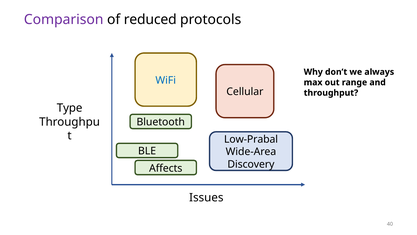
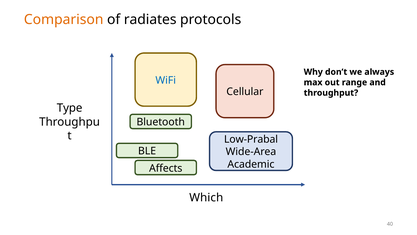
Comparison colour: purple -> orange (64, 19)
reduced: reduced -> radiates (150, 19)
Discovery: Discovery -> Academic (251, 164)
Issues: Issues -> Which (206, 197)
